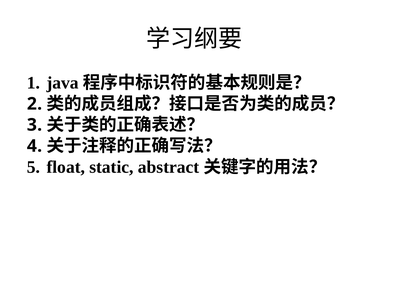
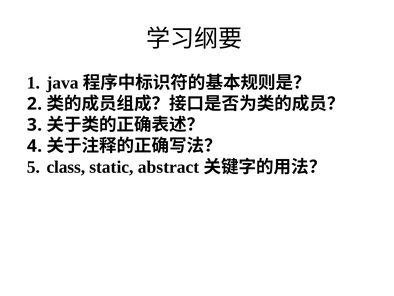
float: float -> class (66, 167)
